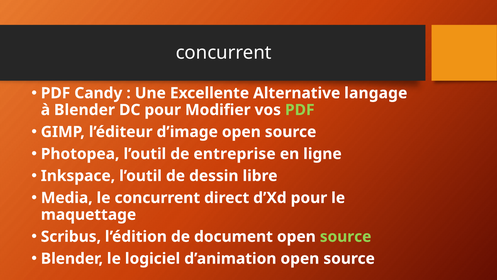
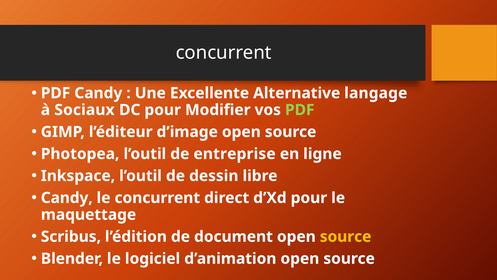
à Blender: Blender -> Sociaux (84, 110)
Media: Media -> Candy (67, 198)
source colour: light green -> yellow (346, 236)
